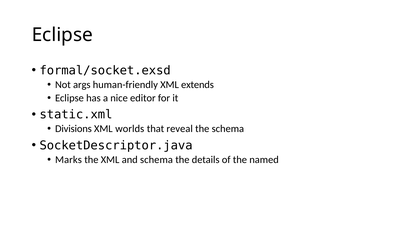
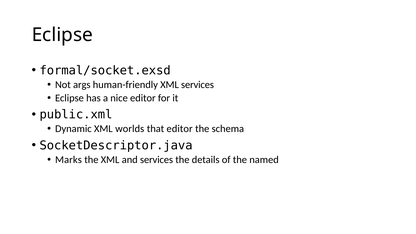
XML extends: extends -> services (197, 85)
static.xml: static.xml -> public.xml (76, 115)
Divisions: Divisions -> Dynamic (73, 129)
that reveal: reveal -> editor (180, 129)
and schema: schema -> services (157, 160)
